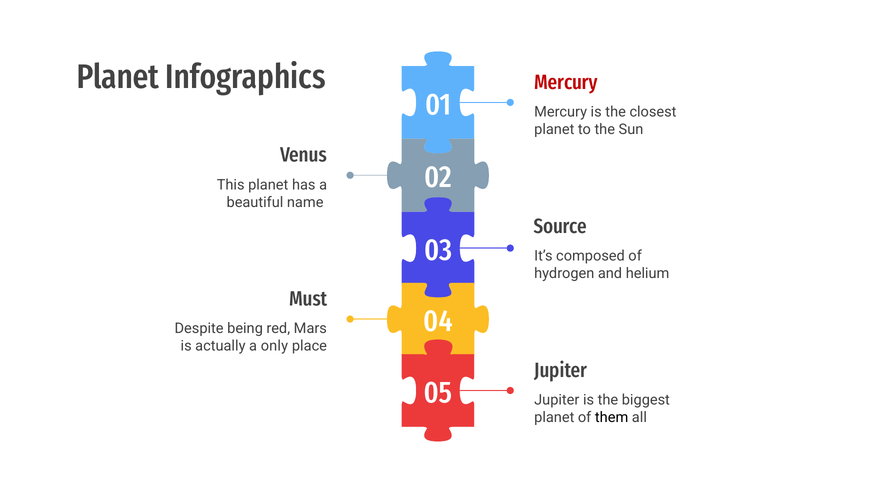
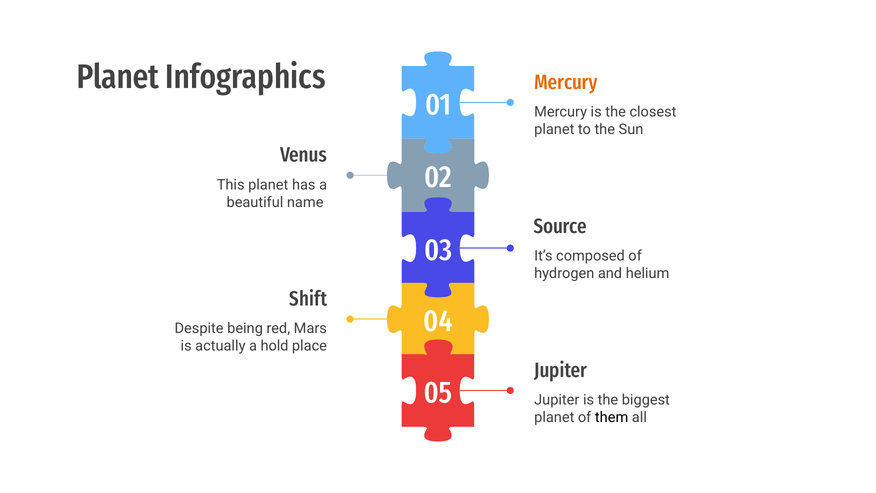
Mercury colour: red -> orange (566, 82)
Must: Must -> Shift (308, 299)
only: only -> hold (275, 346)
